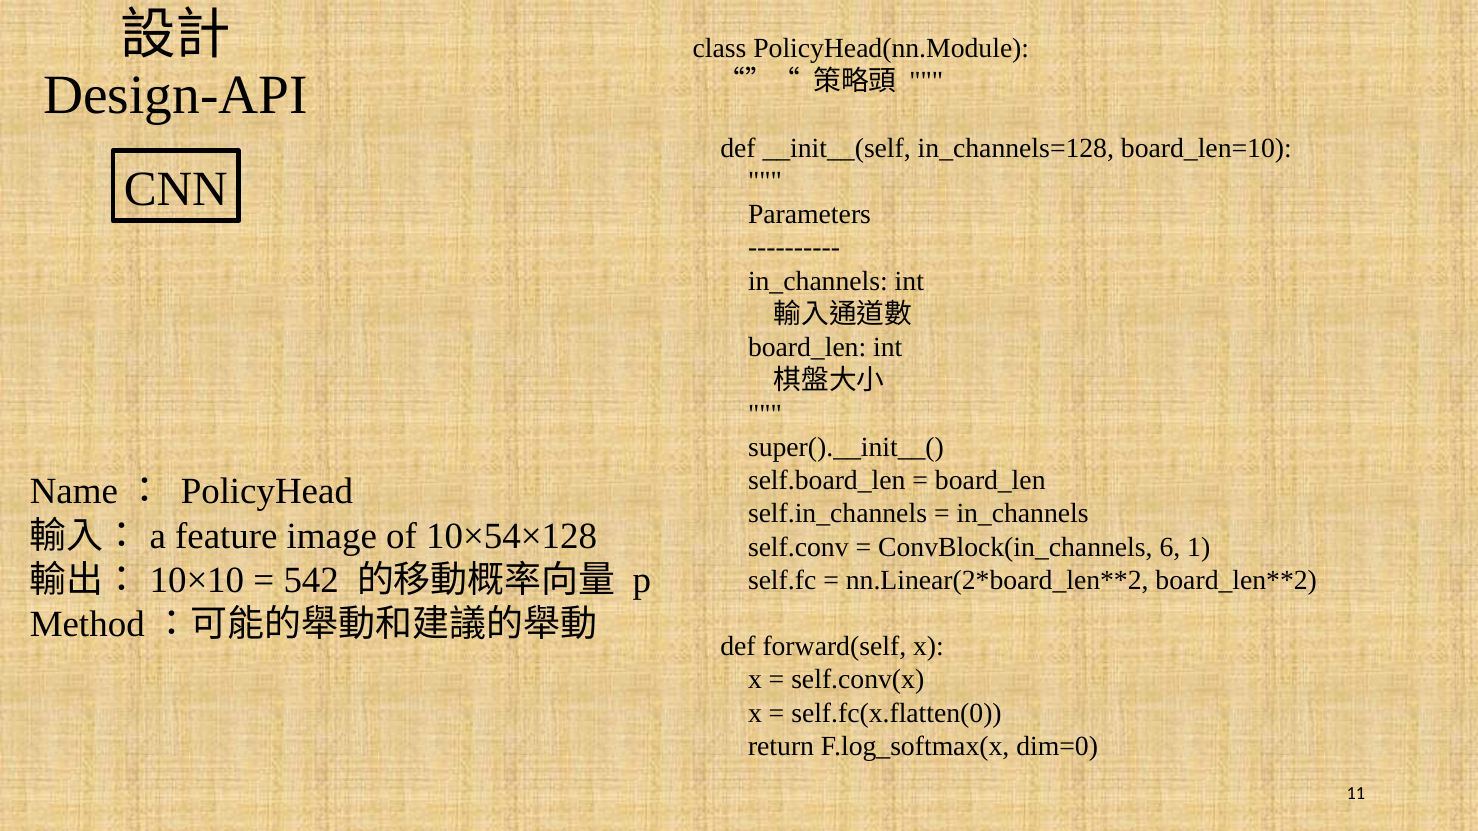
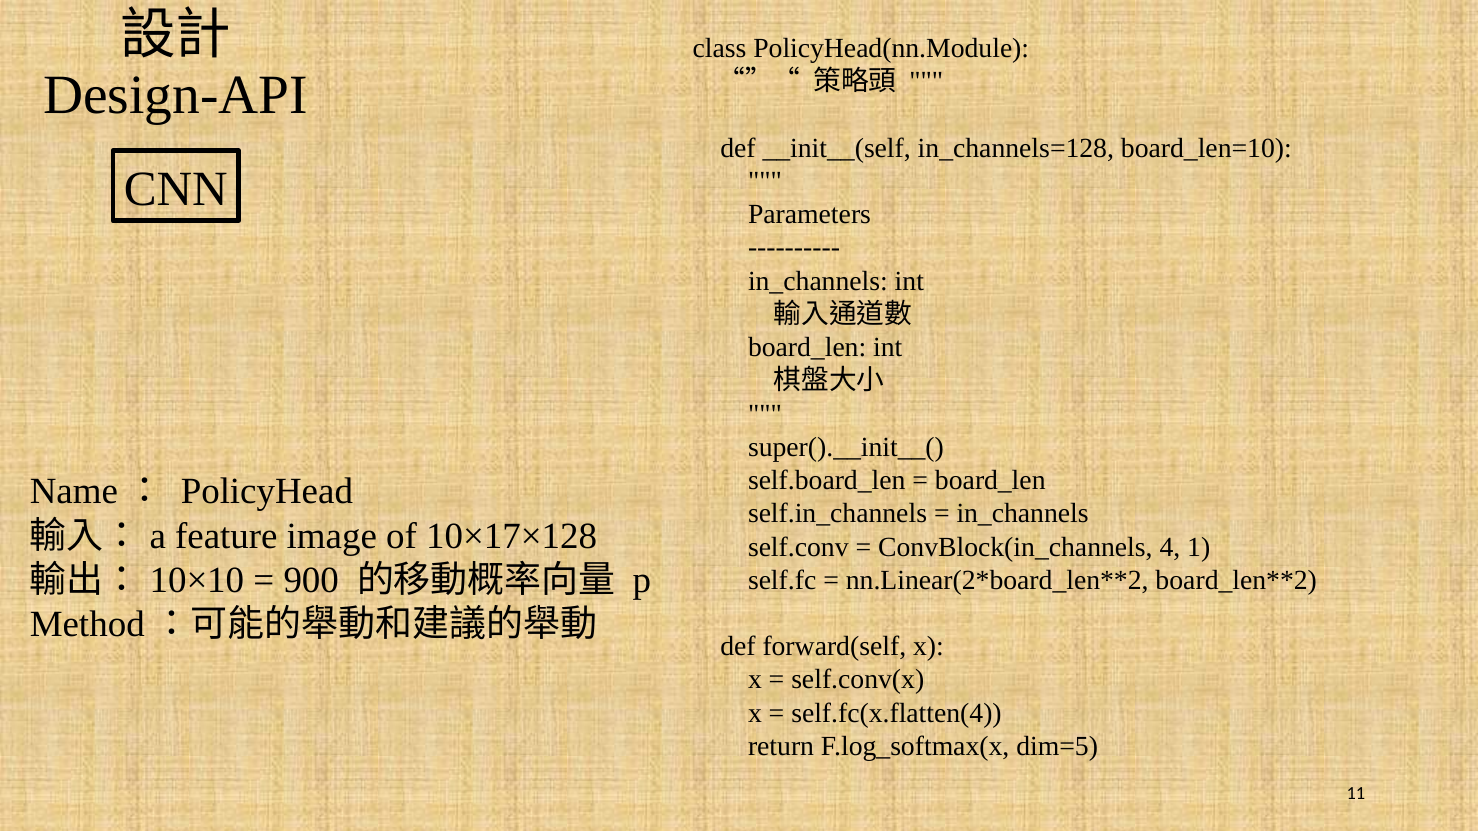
10×54×128: 10×54×128 -> 10×17×128 (512, 536)
6: 6 -> 4 (1170, 547)
542: 542 -> 900 (311, 580)
self.fc(x.flatten(0: self.fc(x.flatten(0 -> self.fc(x.flatten(4 (896, 713)
dim=0: dim=0 -> dim=5 (1057, 747)
